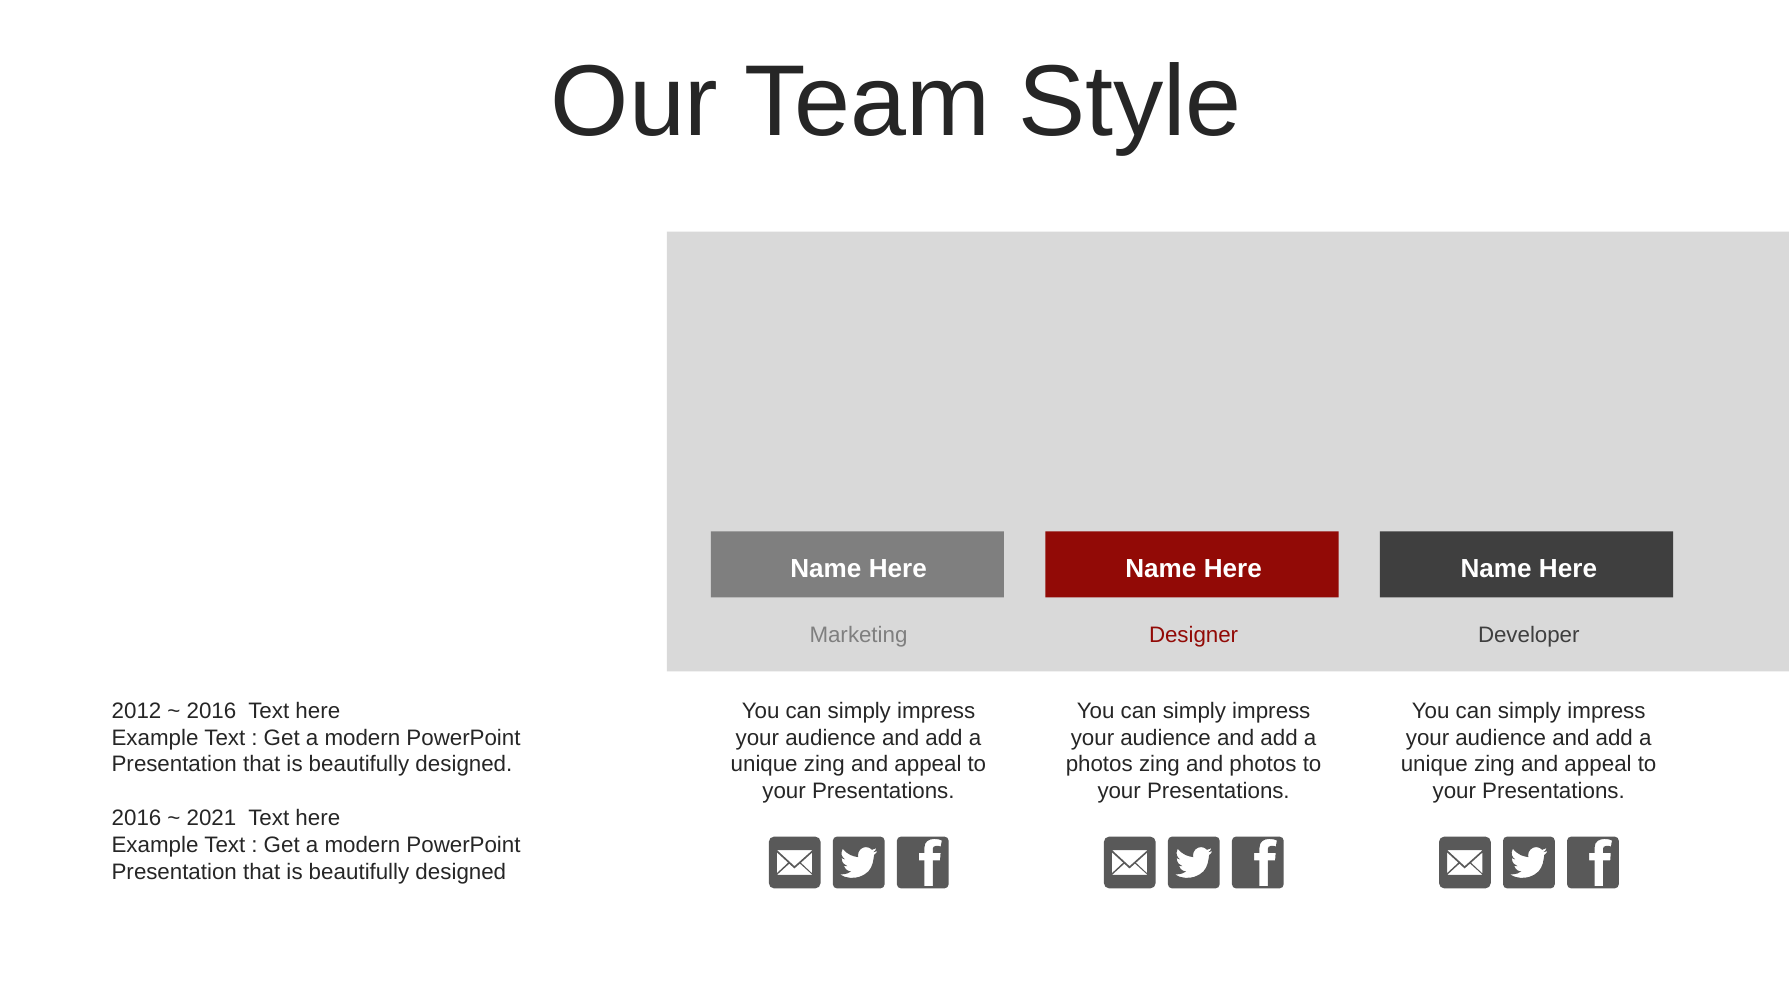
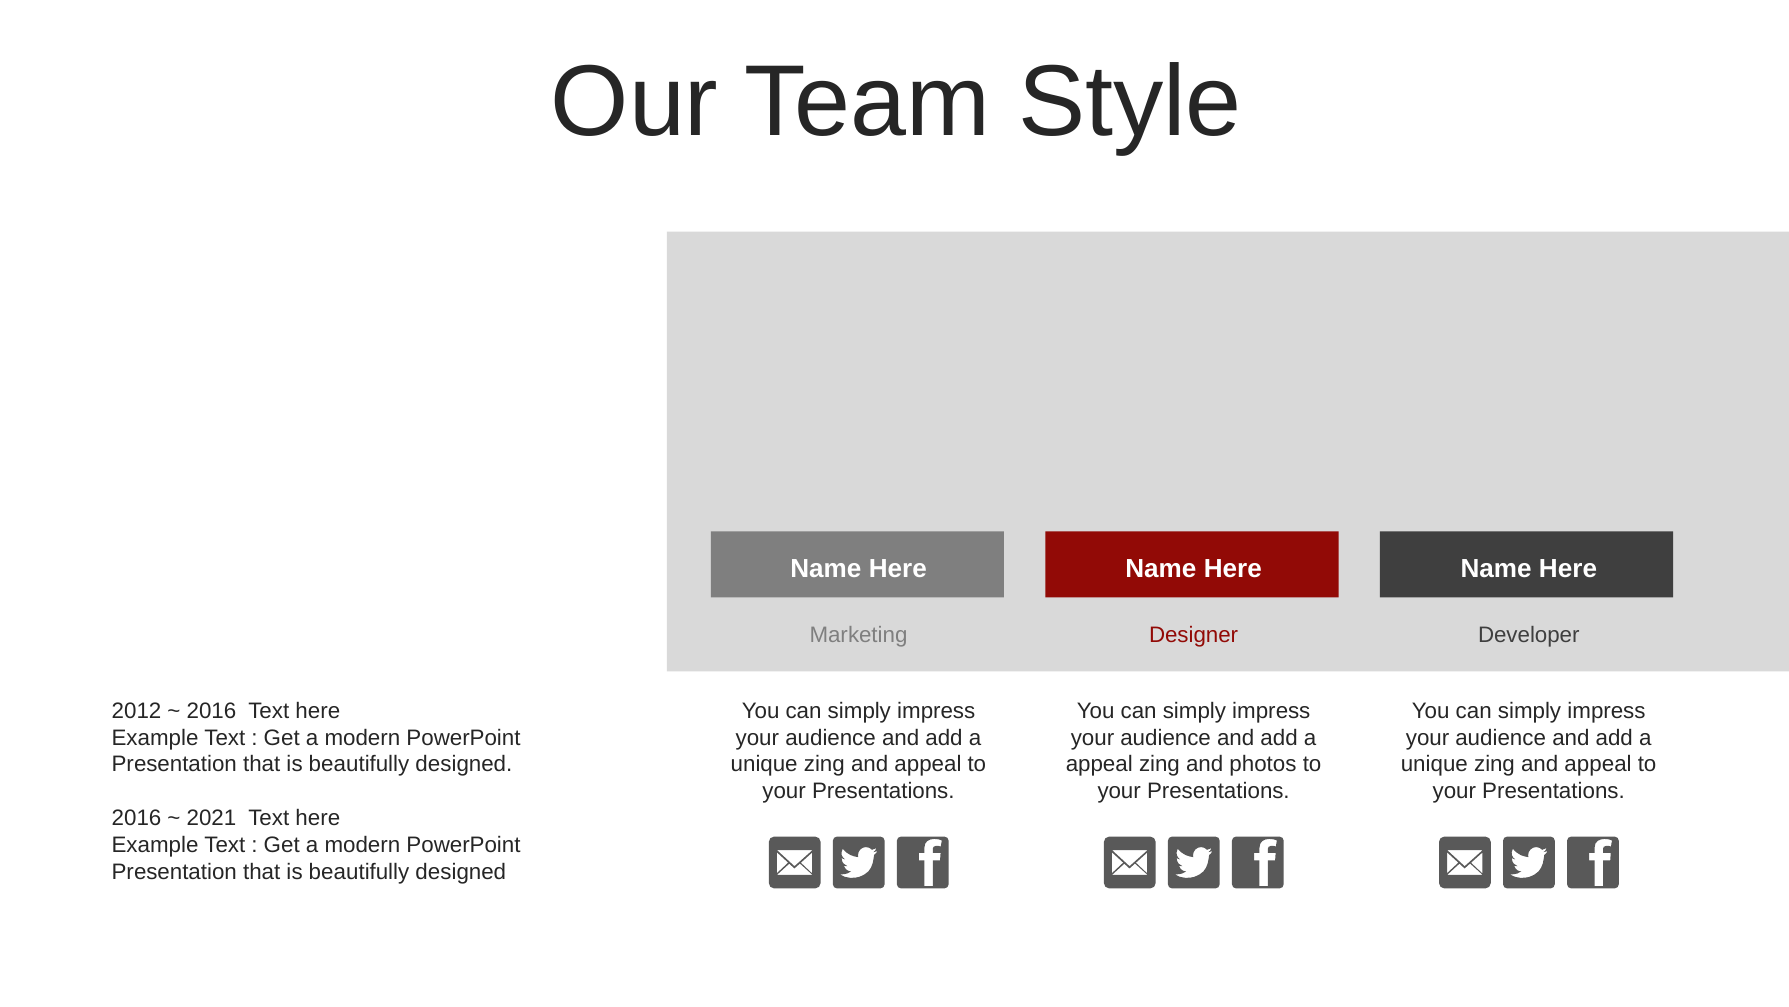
photos: photos -> appeal (1099, 764)
